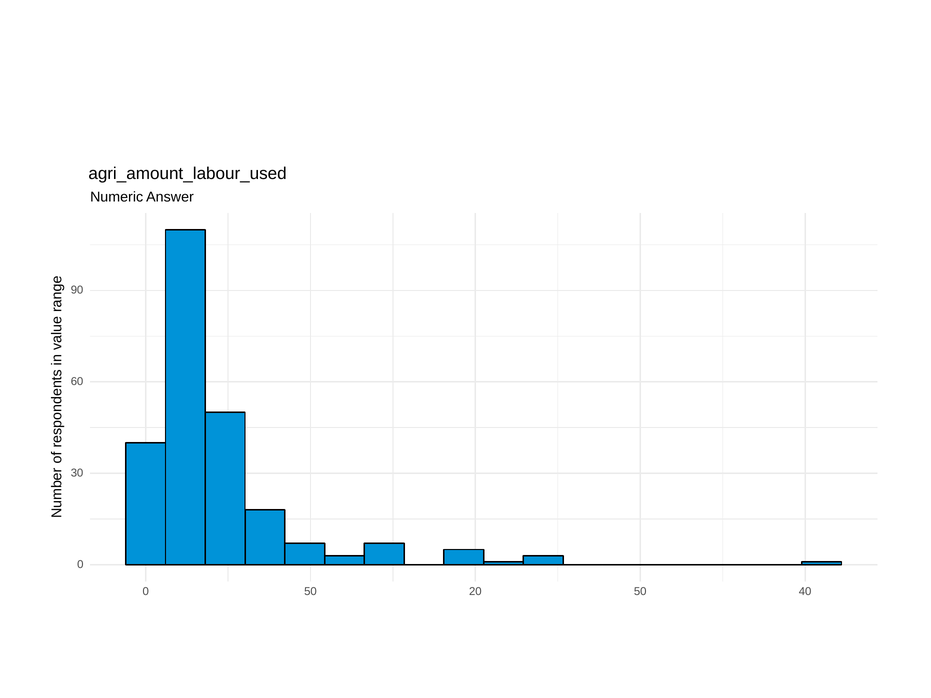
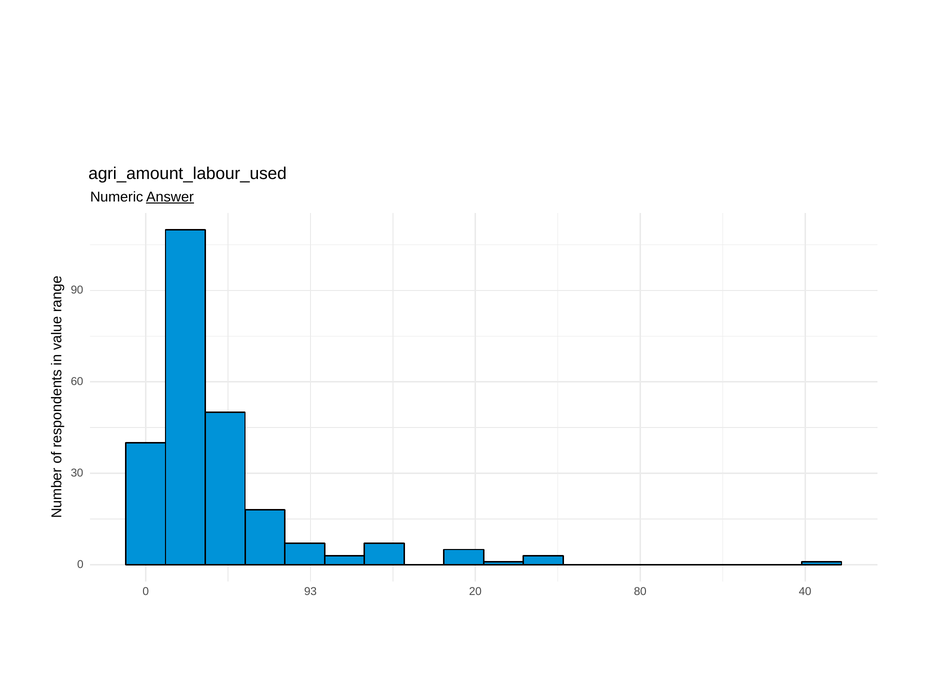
Answer underline: none -> present (170, 197)
0 50: 50 -> 93 (310, 592)
20 50: 50 -> 80 (640, 592)
